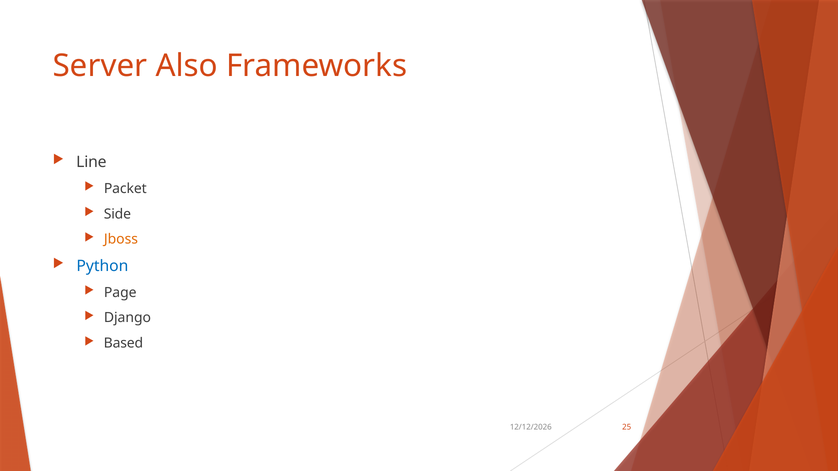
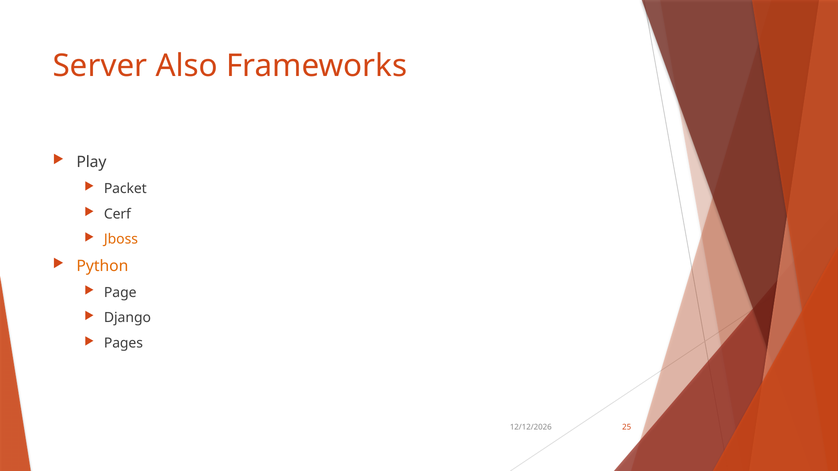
Line: Line -> Play (91, 162)
Side: Side -> Cerf (117, 214)
Python colour: blue -> orange (102, 266)
Based: Based -> Pages (123, 344)
